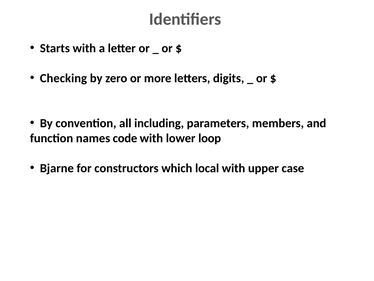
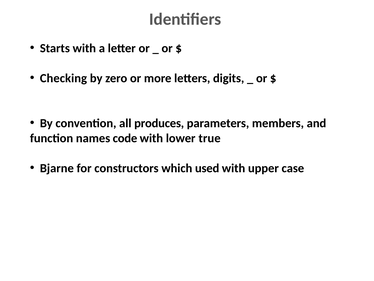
including: including -> produces (159, 123)
loop: loop -> true (210, 138)
local: local -> used (207, 168)
